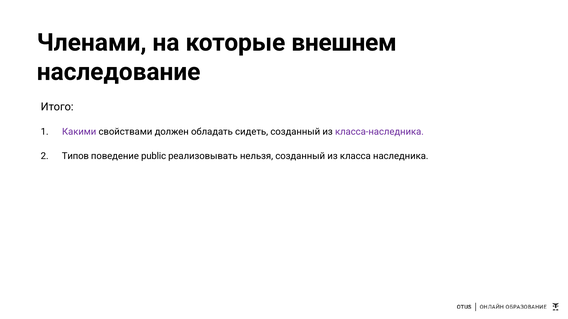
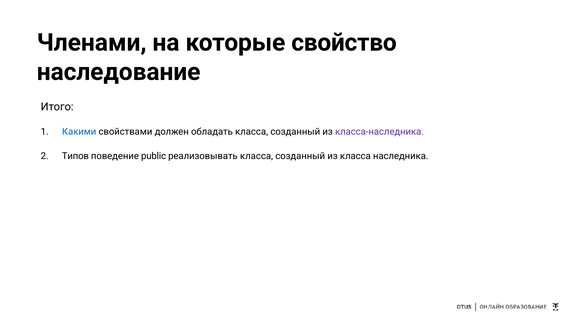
внешнем: внешнем -> свойство (344, 43)
Какими colour: purple -> blue (79, 132)
обладать cидеть: cидеть -> класса (252, 132)
реализовывать нельзя: нельзя -> класса (257, 156)
